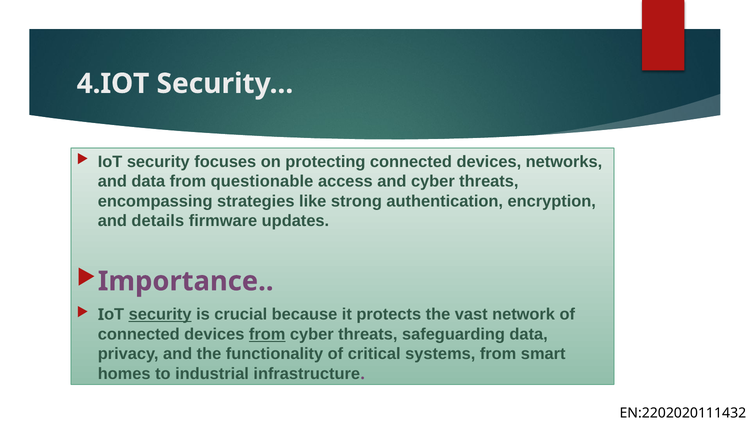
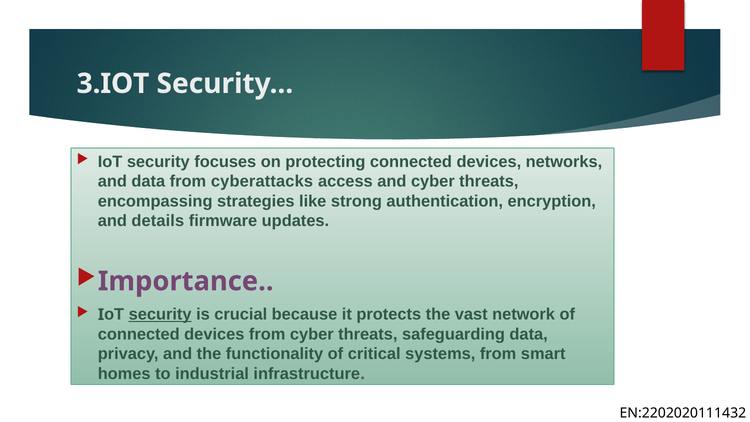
4.IOT: 4.IOT -> 3.IOT (113, 84)
questionable: questionable -> cyberattacks (262, 181)
from underline: present -> none (267, 334)
